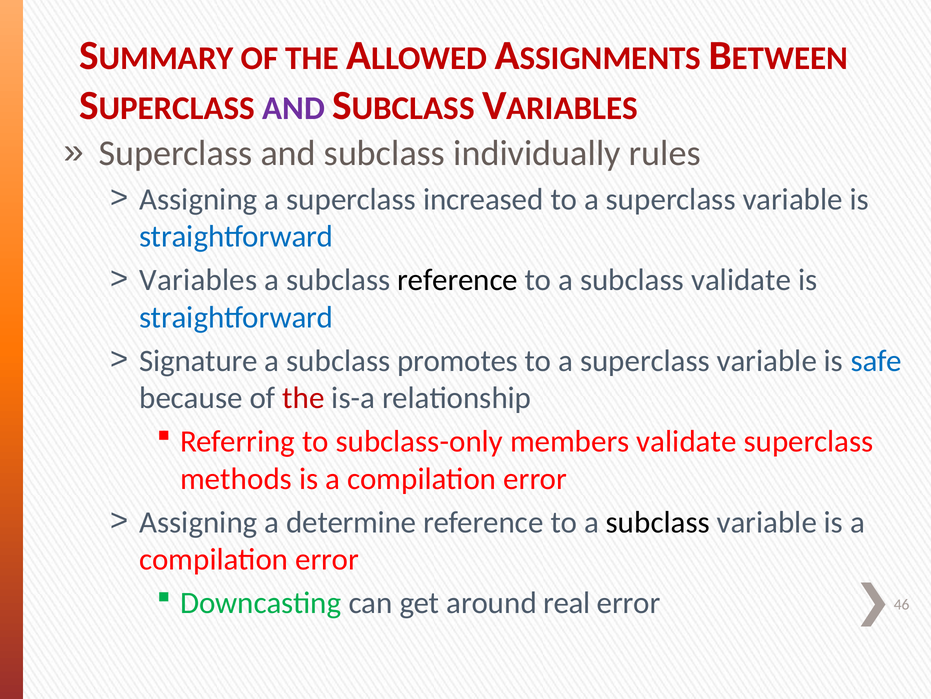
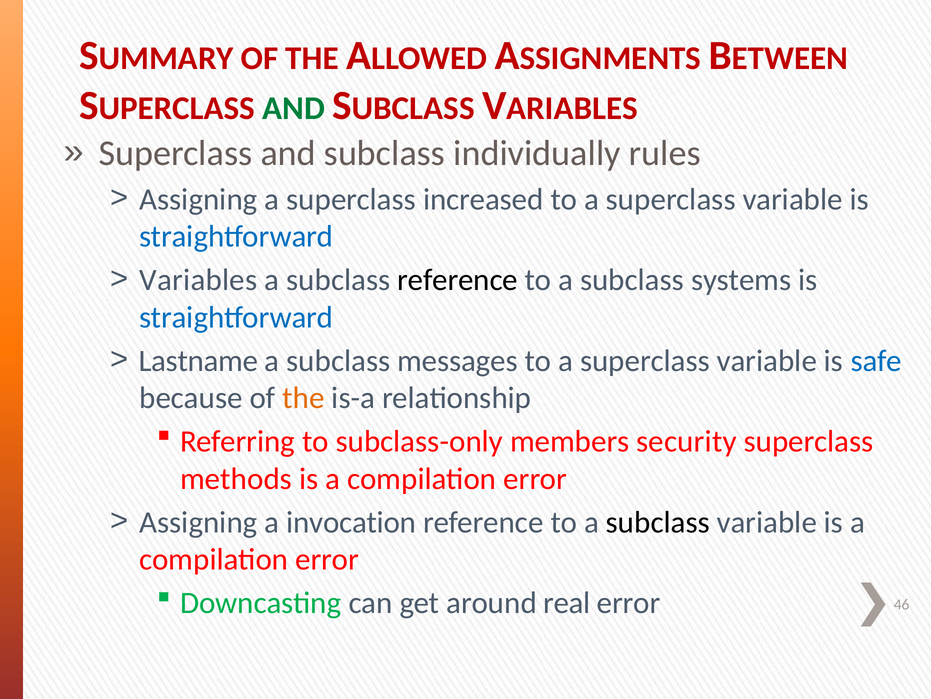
AND colour: purple -> green (294, 108)
subclass validate: validate -> systems (741, 280)
Signature: Signature -> Lastname (199, 361)
promotes: promotes -> messages (458, 361)
the colour: red -> orange (303, 398)
members validate: validate -> security (686, 441)
determine: determine -> invocation (351, 522)
